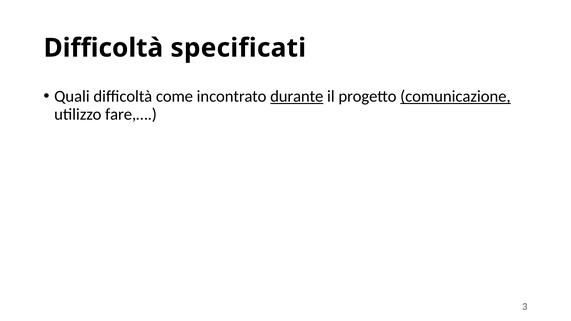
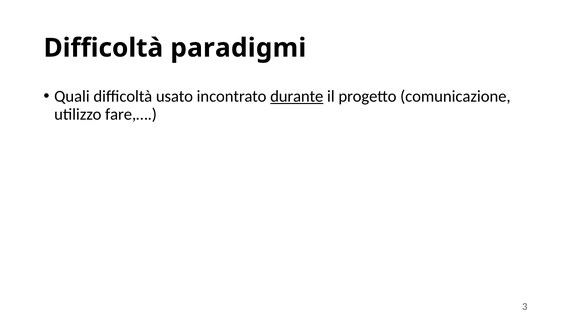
specificati: specificati -> paradigmi (238, 48)
come: come -> usato (174, 97)
comunicazione underline: present -> none (455, 97)
